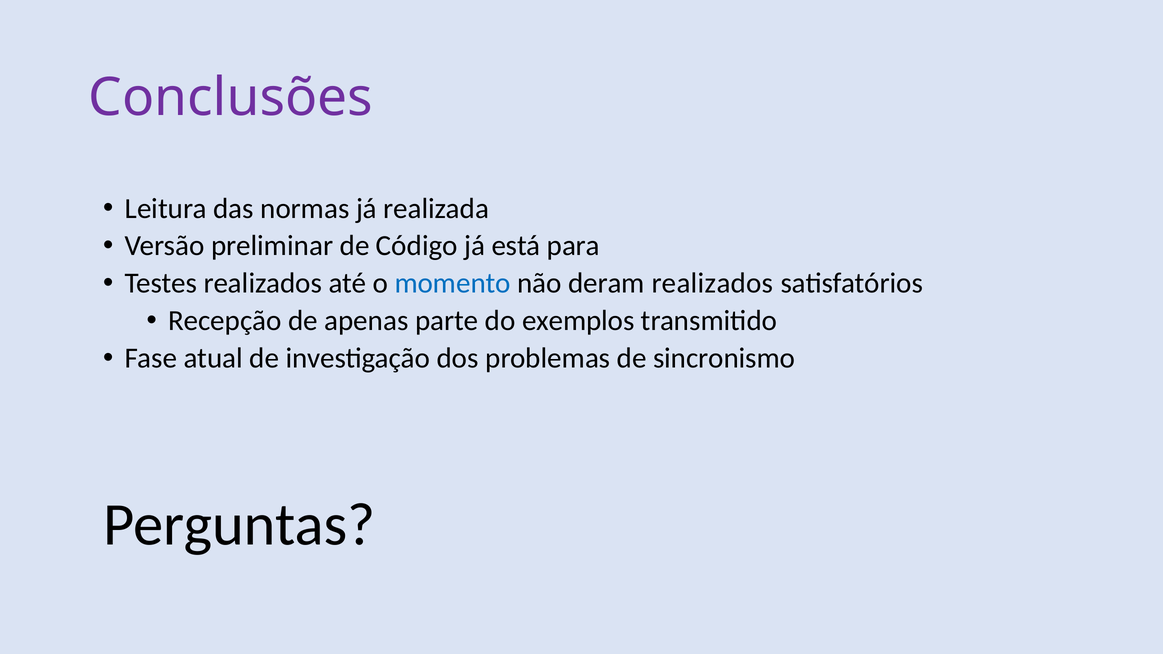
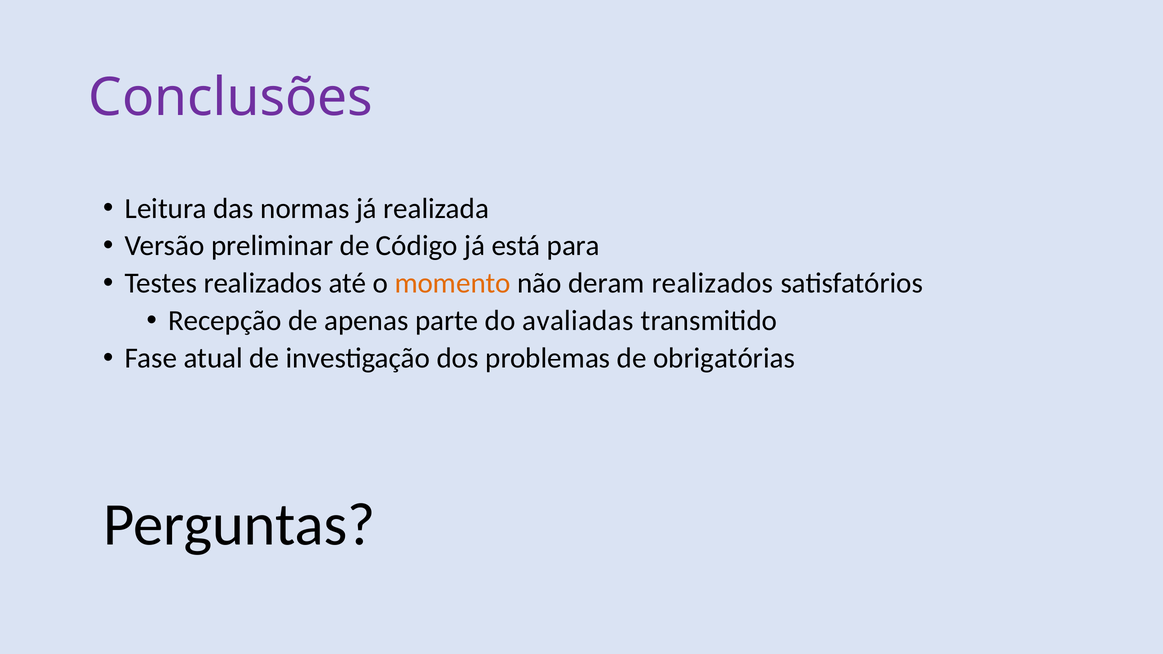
momento colour: blue -> orange (453, 283)
exemplos: exemplos -> avaliadas (578, 321)
sincronismo: sincronismo -> obrigatórias (724, 358)
